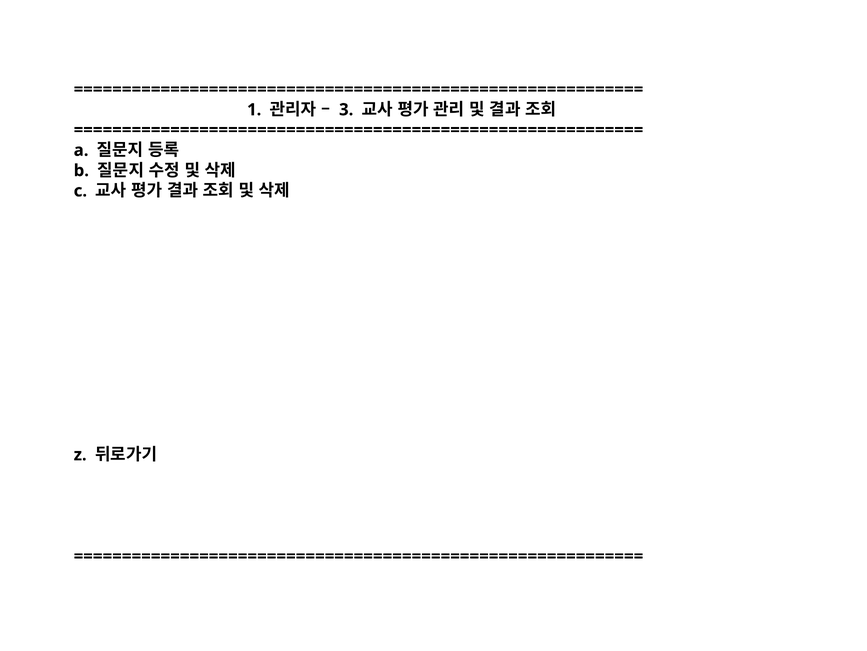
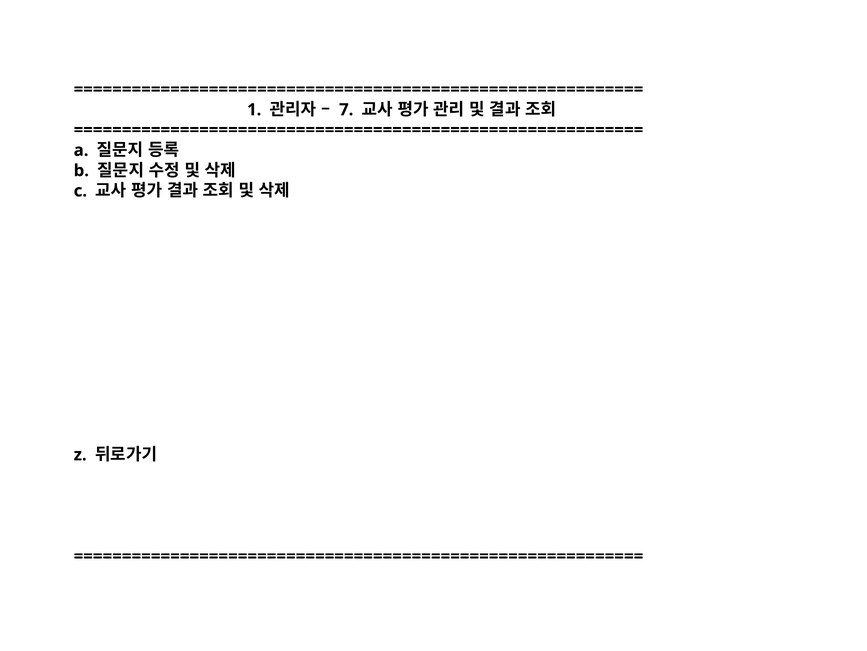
3: 3 -> 7 (346, 110)
